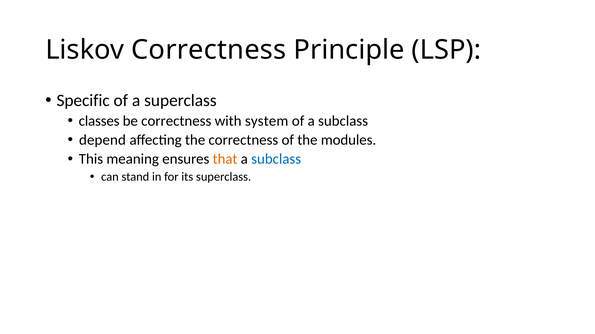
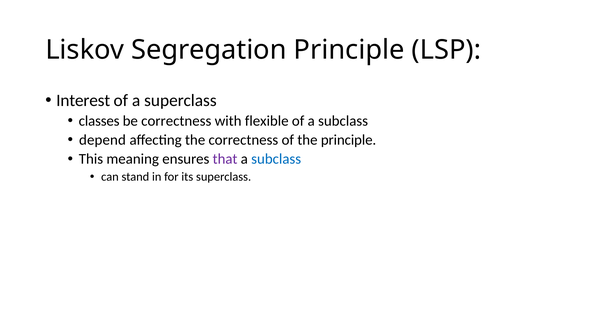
Liskov Correctness: Correctness -> Segregation (209, 50)
Specific: Specific -> Interest (83, 101)
system: system -> flexible (267, 121)
the modules: modules -> principle (349, 140)
that colour: orange -> purple (225, 159)
